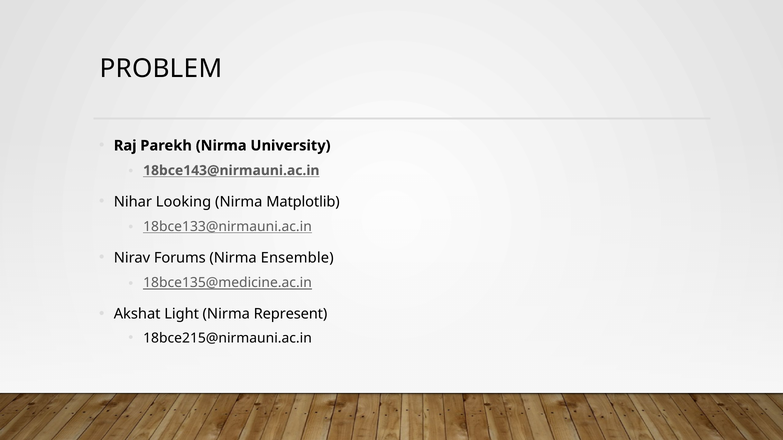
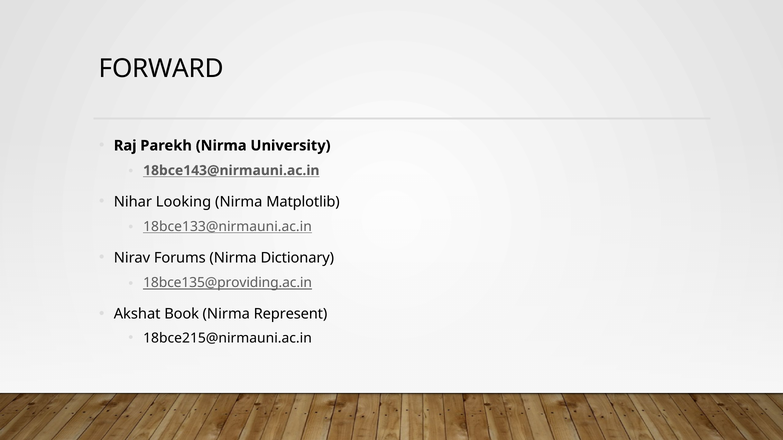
PROBLEM: PROBLEM -> FORWARD (161, 69)
Ensemble: Ensemble -> Dictionary (297, 258)
18bce135@medicine.ac.in: 18bce135@medicine.ac.in -> 18bce135@providing.ac.in (228, 283)
Light: Light -> Book (182, 314)
